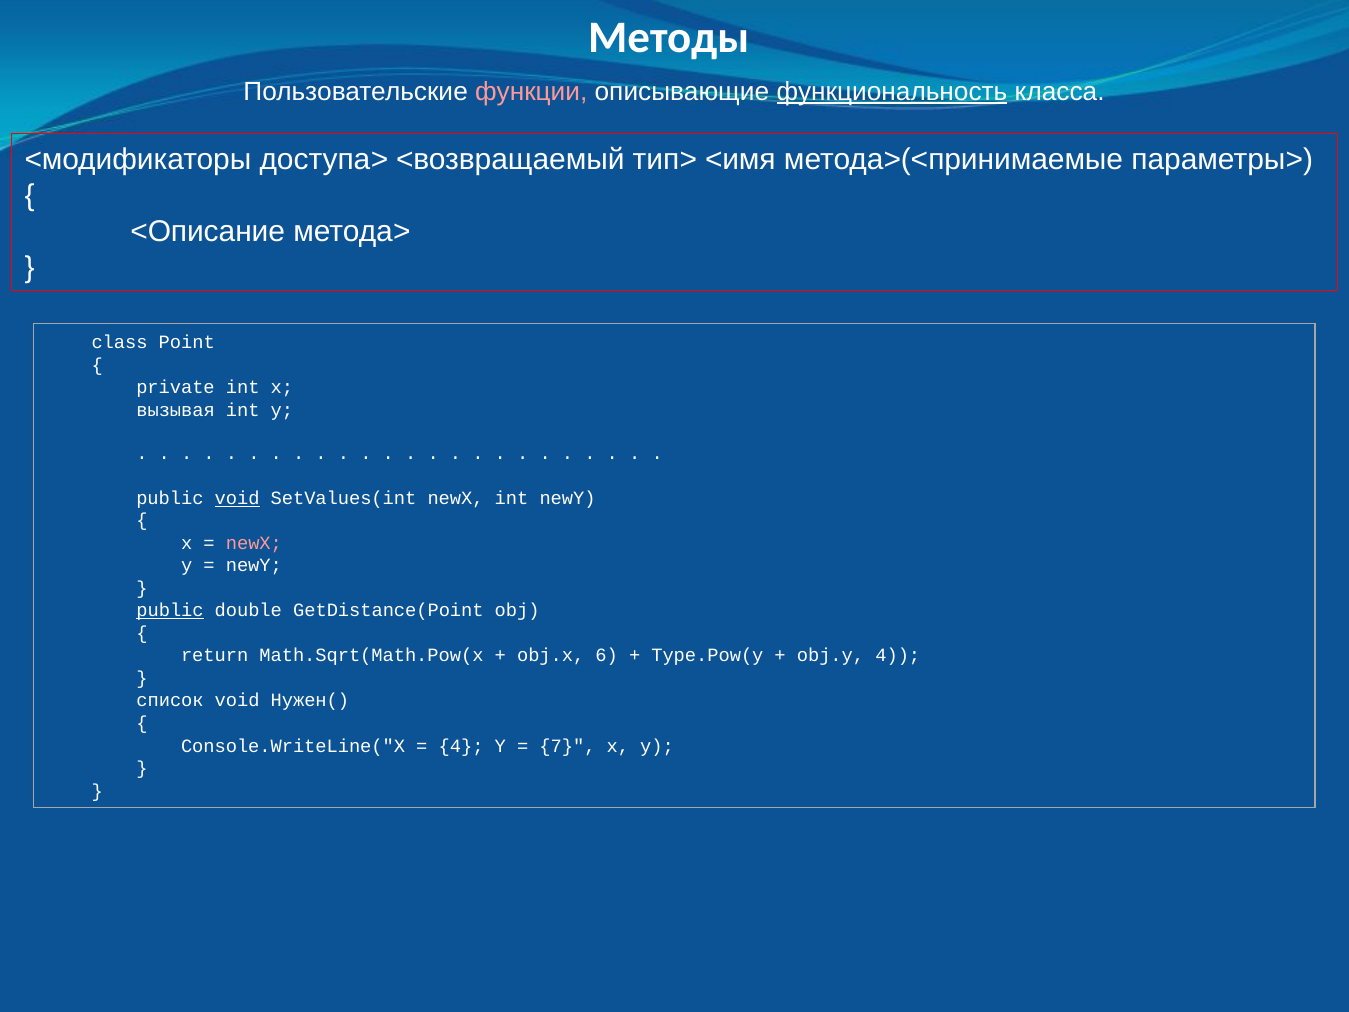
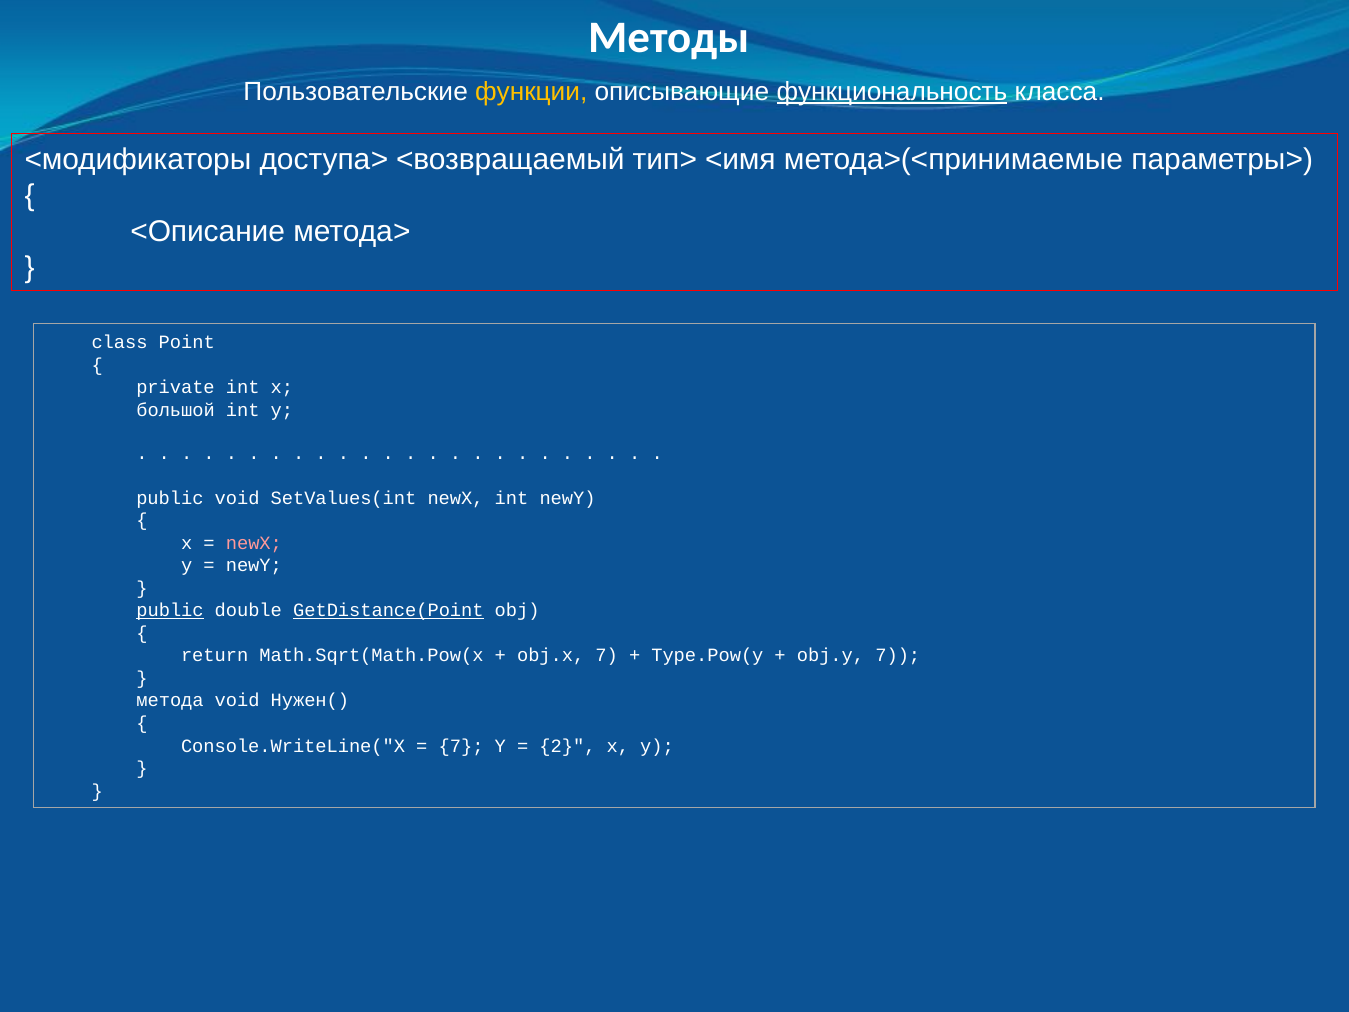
функции colour: pink -> yellow (531, 92)
вызывая: вызывая -> большой (176, 410)
void underline: present -> none (237, 498)
GetDistance(Point underline: none -> present (388, 611)
obj.x 6: 6 -> 7 (607, 656)
obj.y 4: 4 -> 7 (898, 656)
список: список -> метода (170, 701)
4: 4 -> 7 (461, 746)
7: 7 -> 2 (567, 746)
